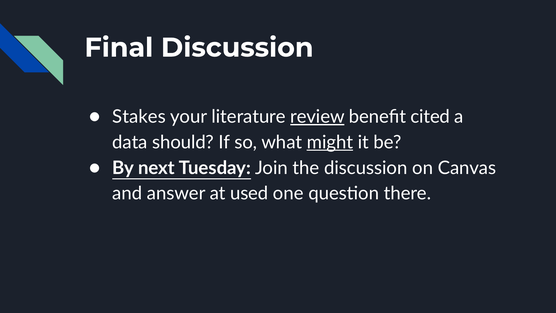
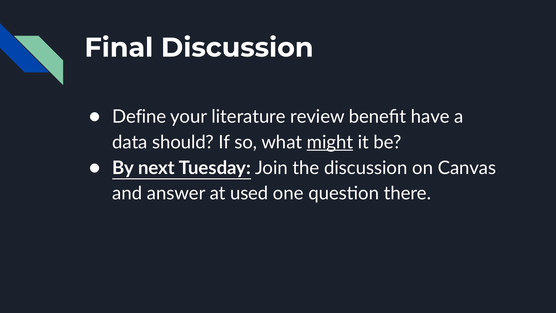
Stakes: Stakes -> Define (139, 117)
review underline: present -> none (317, 117)
cited: cited -> have (430, 117)
